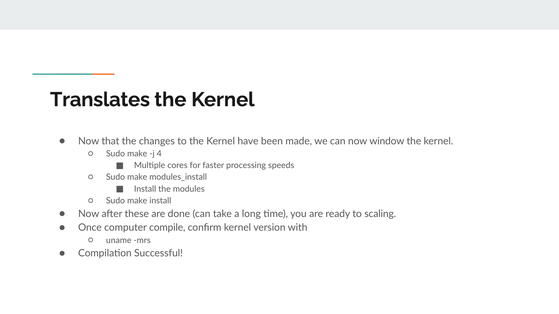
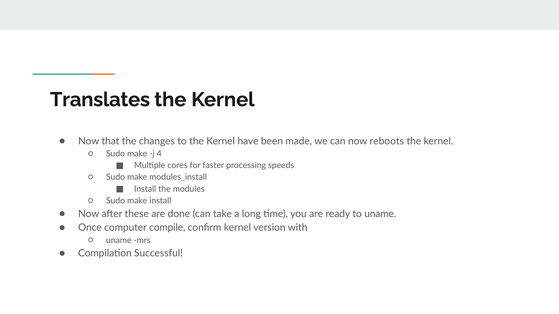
window: window -> reboots (387, 141)
to scaling: scaling -> uname (380, 214)
